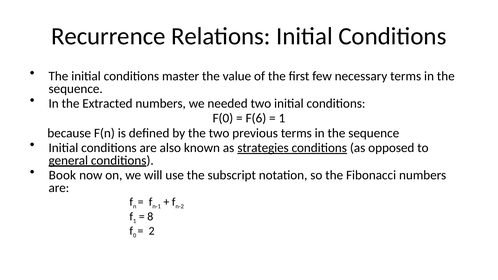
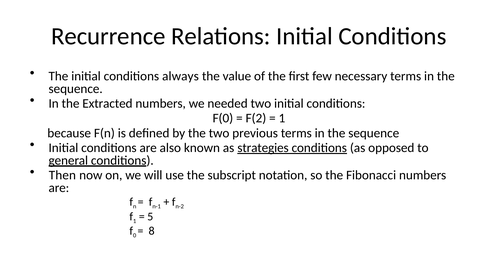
master: master -> always (180, 76)
F(6: F(6 -> F(2 (256, 118)
Book: Book -> Then (62, 175)
8: 8 -> 5 (150, 217)
2: 2 -> 8 (152, 231)
